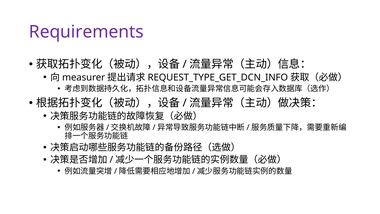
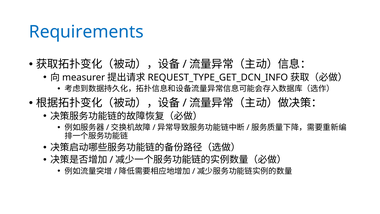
Requirements colour: purple -> blue (86, 32)
